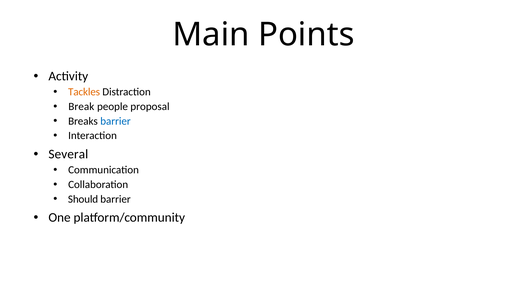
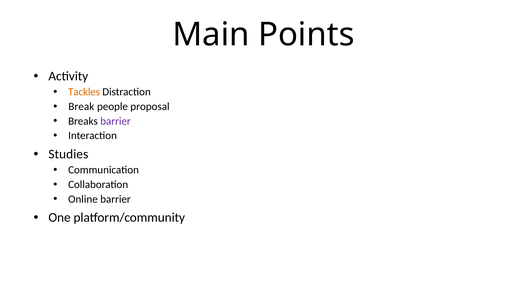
barrier colour: blue -> purple (116, 121)
Several: Several -> Studies (68, 154)
Should: Should -> Online (83, 199)
